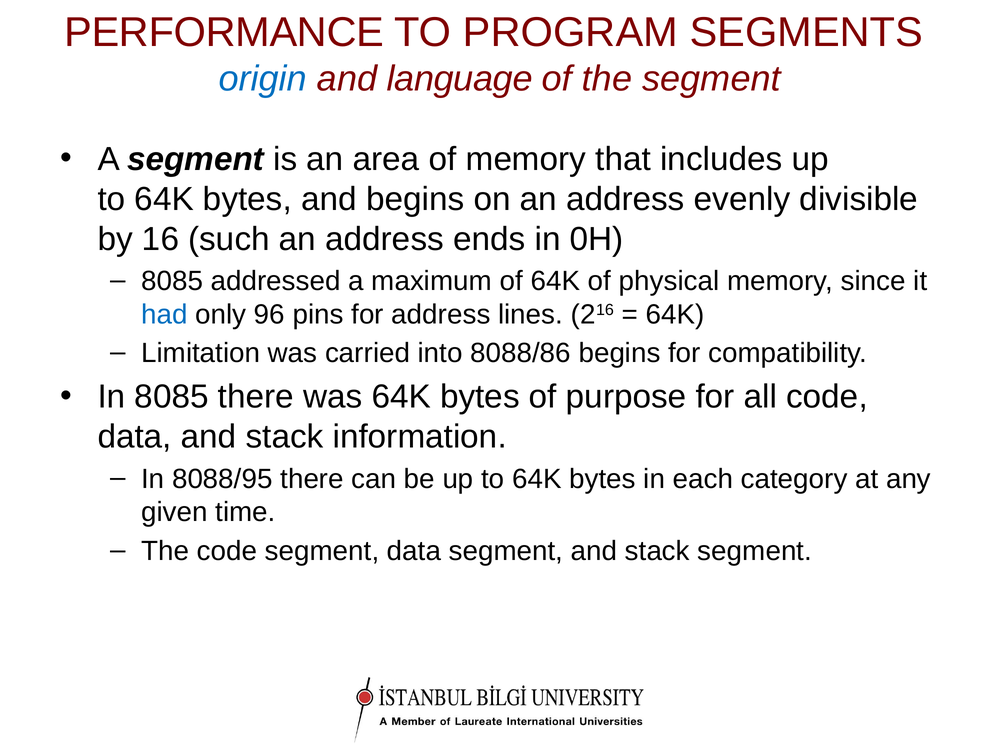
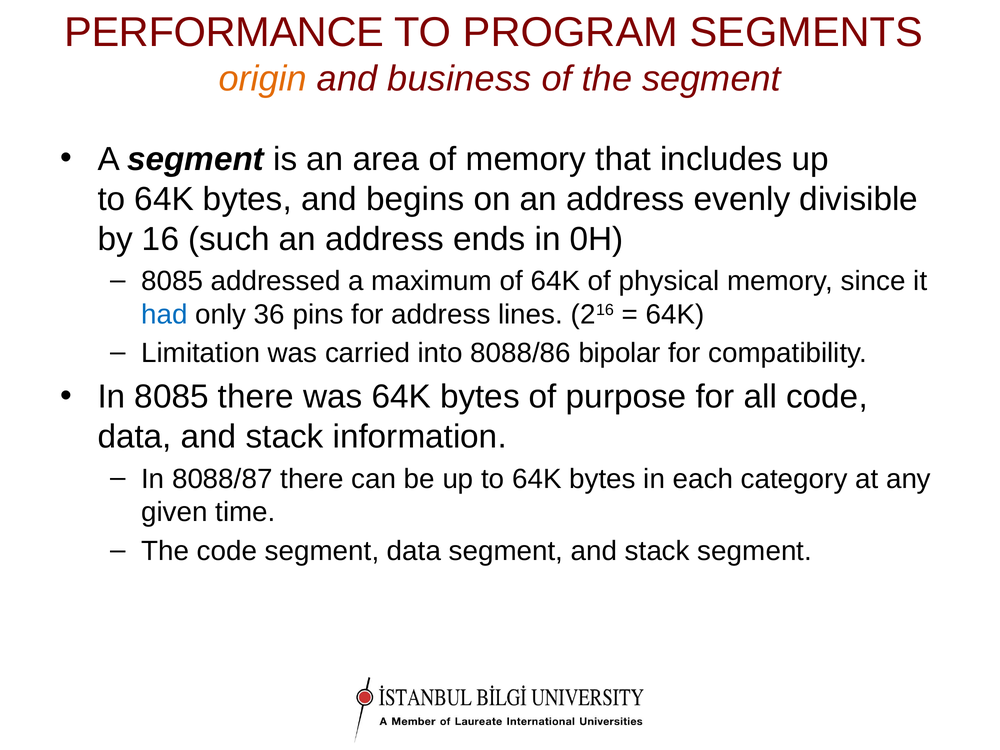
origin colour: blue -> orange (263, 79)
language: language -> business (459, 79)
96: 96 -> 36 (269, 314)
8088/86 begins: begins -> bipolar (620, 353)
8088/95: 8088/95 -> 8088/87 (222, 479)
